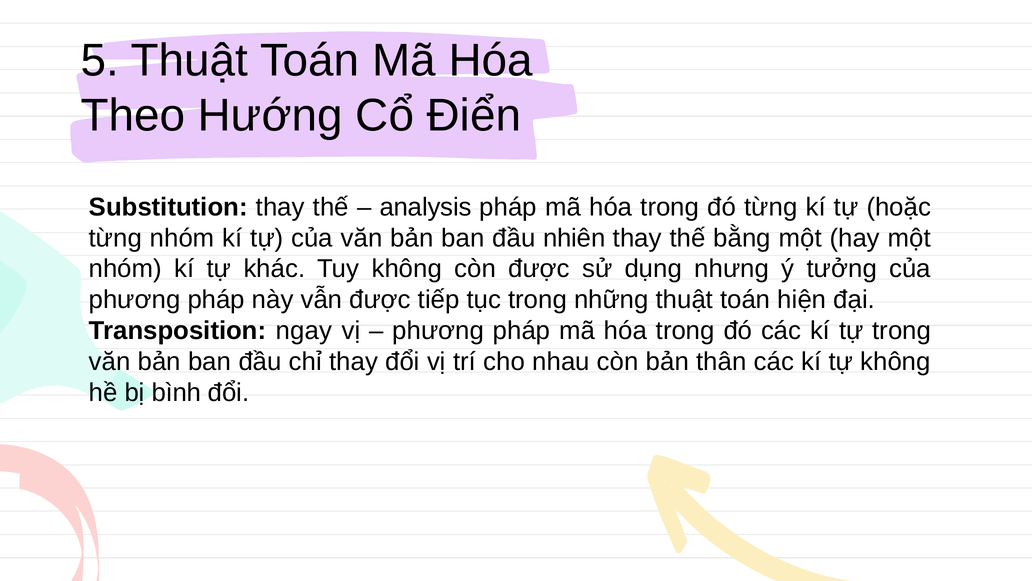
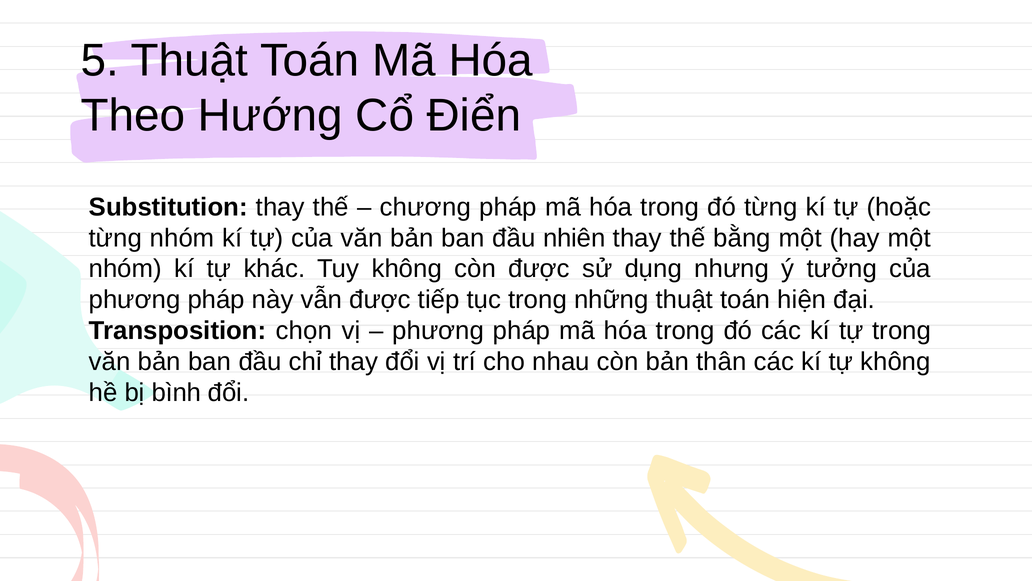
analysis: analysis -> chương (425, 207)
ngay: ngay -> chọn (304, 331)
